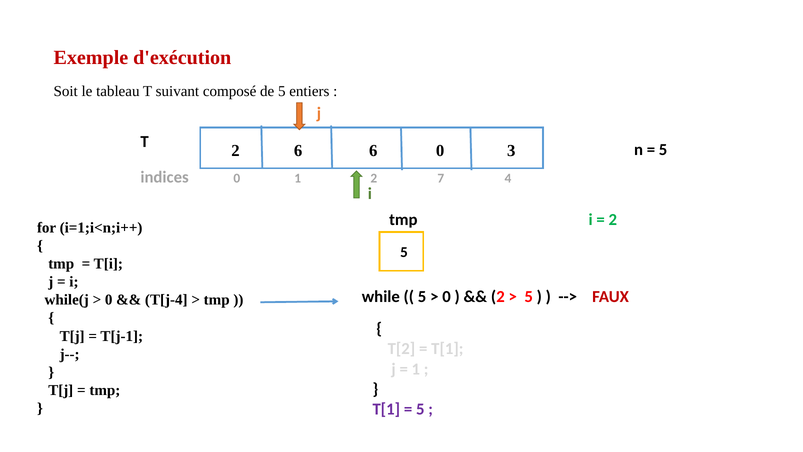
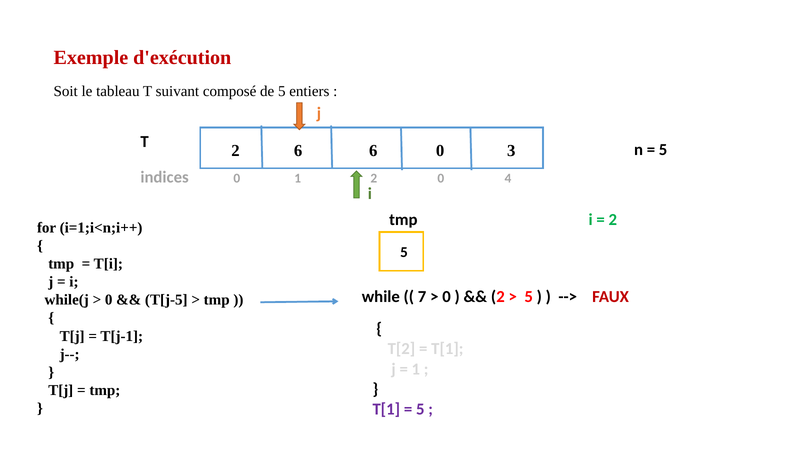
2 7: 7 -> 0 (441, 178)
5: 5 -> 7 (422, 297)
T[j-4: T[j-4 -> T[j-5 (166, 300)
